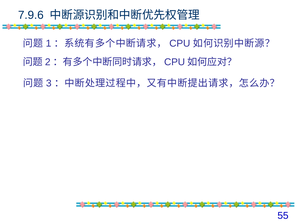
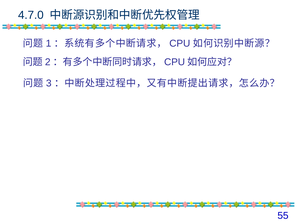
7.9.6: 7.9.6 -> 4.7.0 (31, 15)
